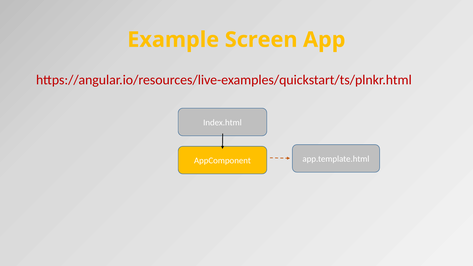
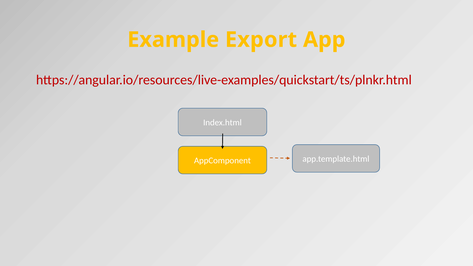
Screen: Screen -> Export (261, 40)
